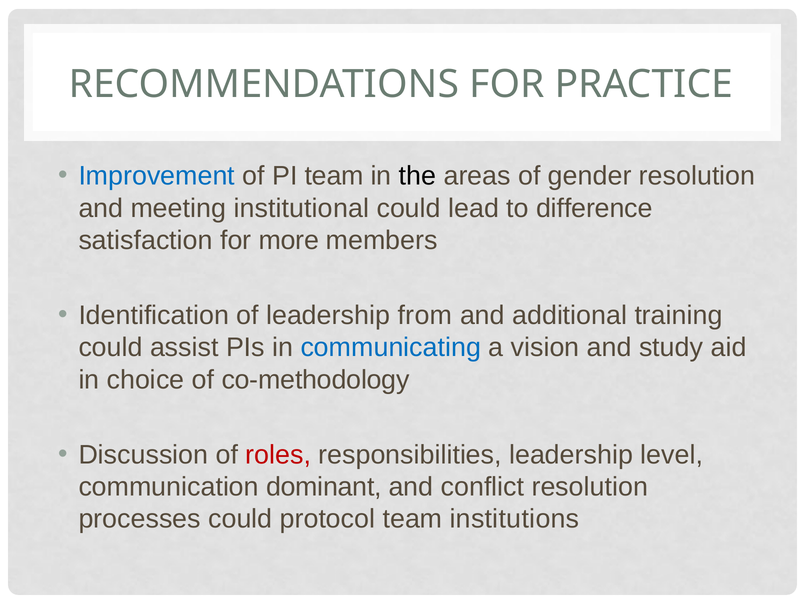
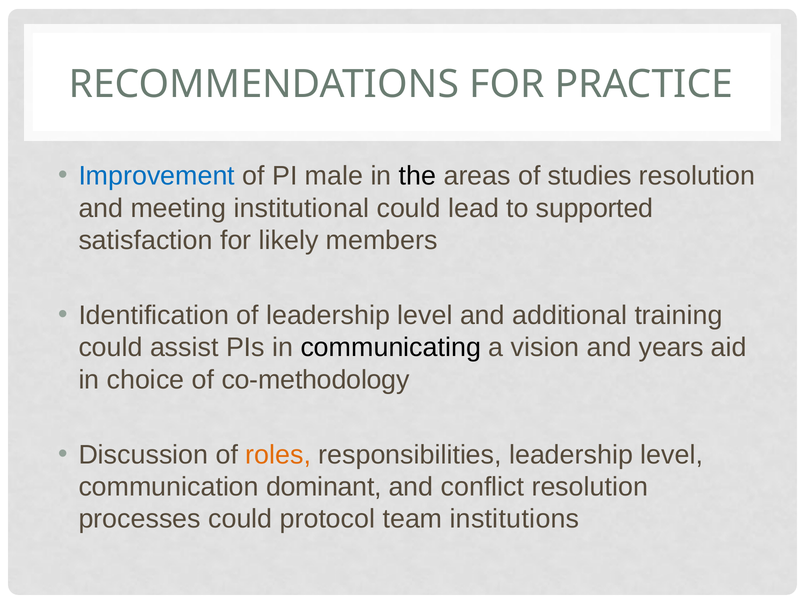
PI team: team -> male (334, 176)
gender: gender -> studies (590, 176)
difference: difference -> supported (594, 208)
more: more -> likely (289, 241)
of leadership from: from -> level (425, 316)
communicating colour: blue -> black (391, 348)
study: study -> years (671, 348)
roles colour: red -> orange (278, 455)
